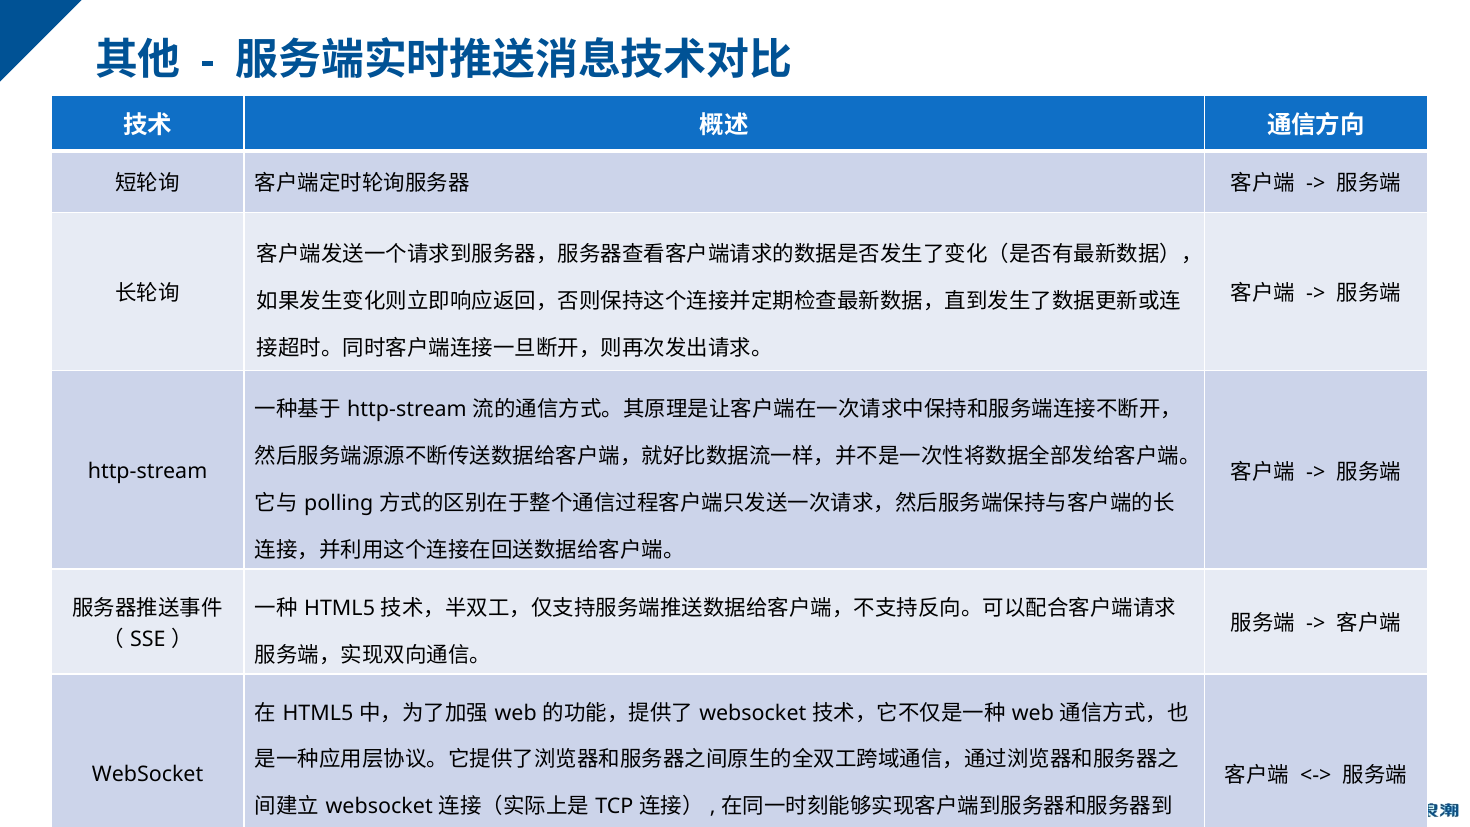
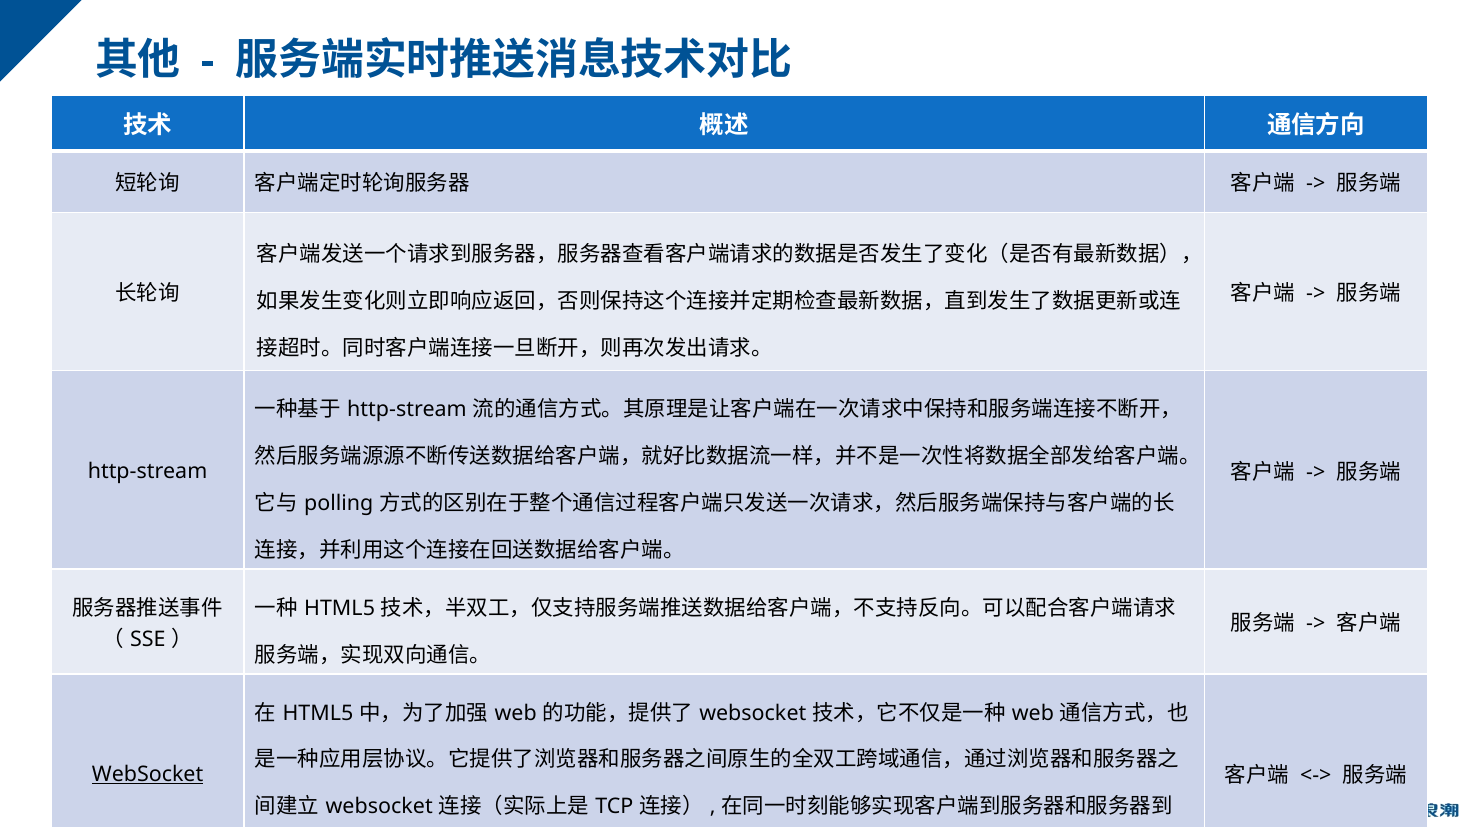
WebSocket underline: none -> present (148, 774)
